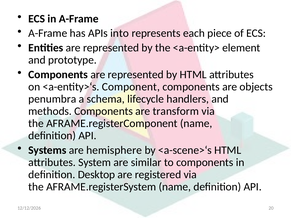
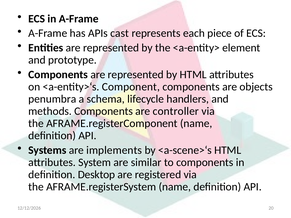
into: into -> cast (120, 33)
transform: transform -> controller (176, 111)
hemisphere: hemisphere -> implements (114, 150)
